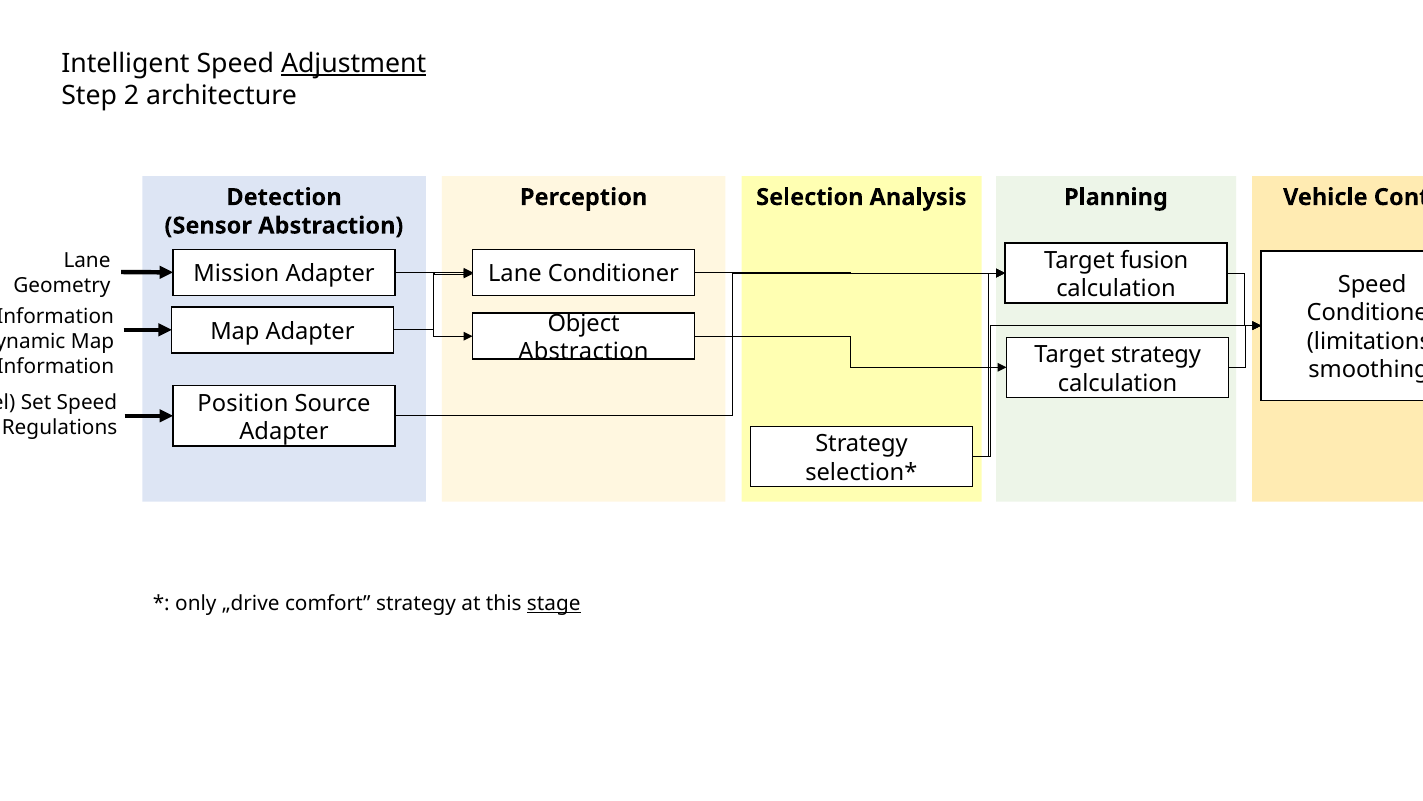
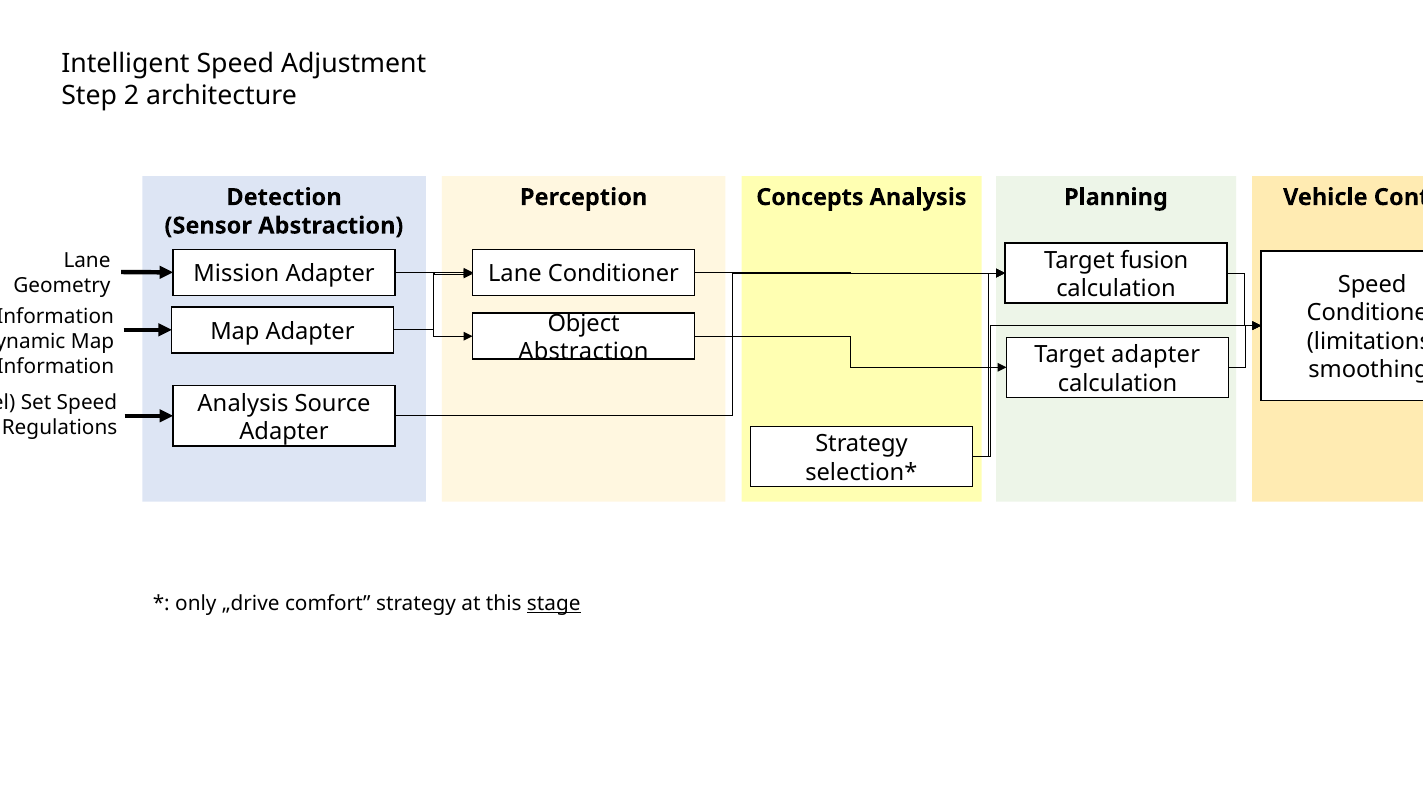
Adjustment underline: present -> none (354, 63)
Selection: Selection -> Concepts (810, 197)
Target strategy: strategy -> adapter (1156, 354)
Position: Position -> Analysis (243, 403)
